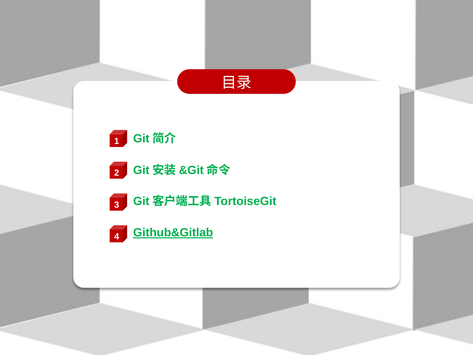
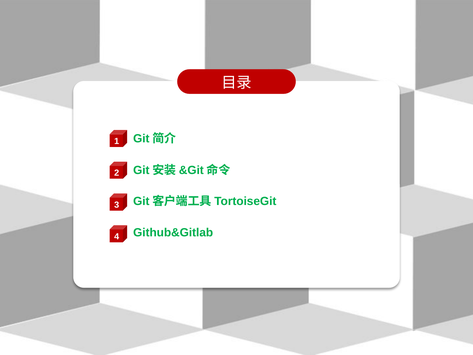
Github&Gitlab underline: present -> none (173, 233)
